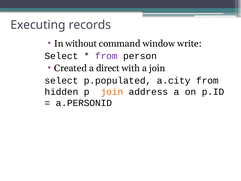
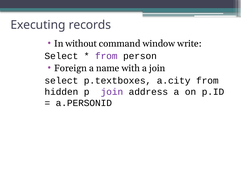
Created: Created -> Foreign (70, 68)
direct: direct -> name (108, 68)
p.populated: p.populated -> p.textboxes (118, 80)
join colour: orange -> purple (112, 92)
